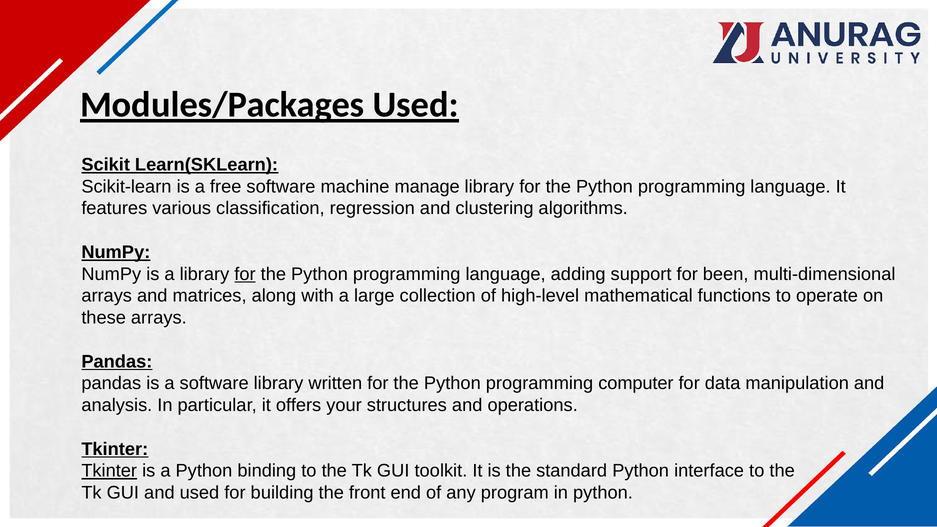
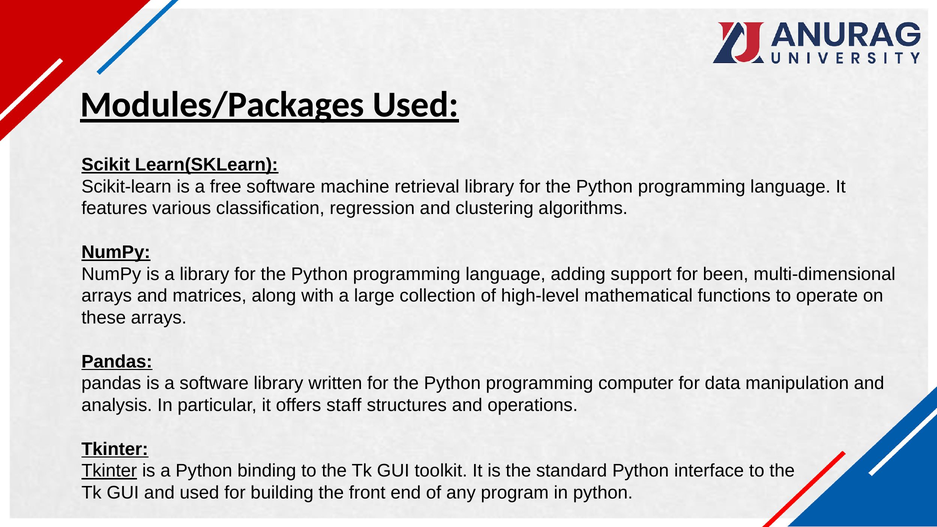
manage: manage -> retrieval (427, 187)
for underline: present -> none (245, 274)
your: your -> staff (344, 405)
